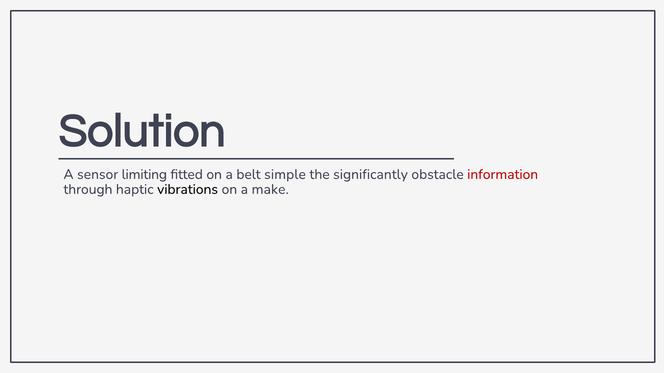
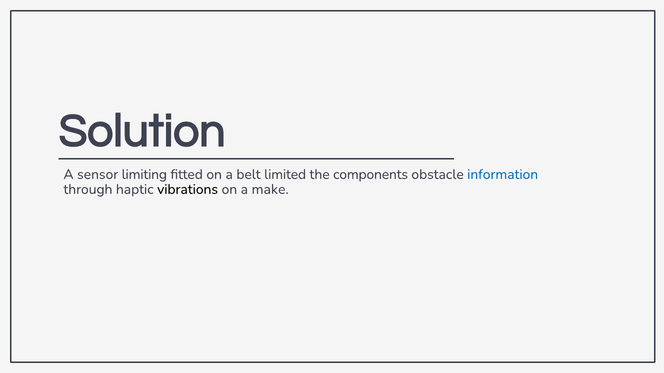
simple: simple -> limited (285, 175)
significantly: significantly -> components (371, 175)
information colour: red -> blue (503, 175)
